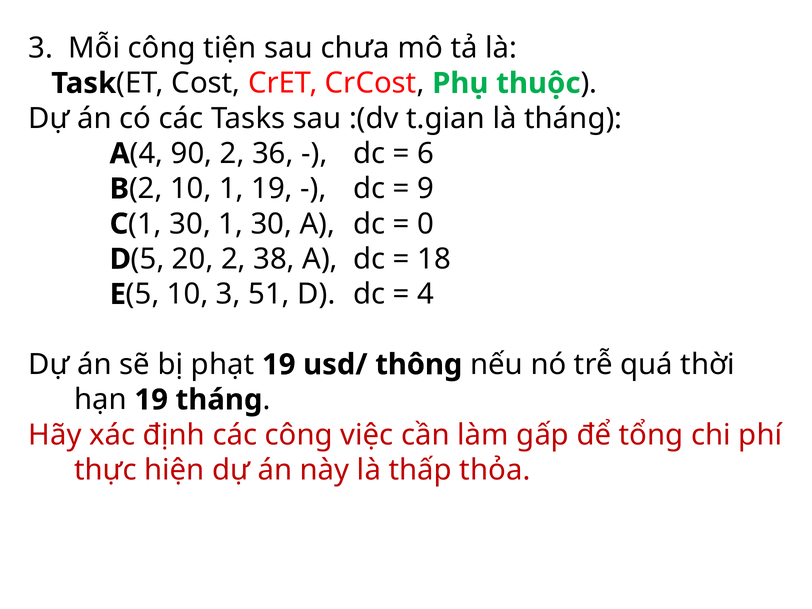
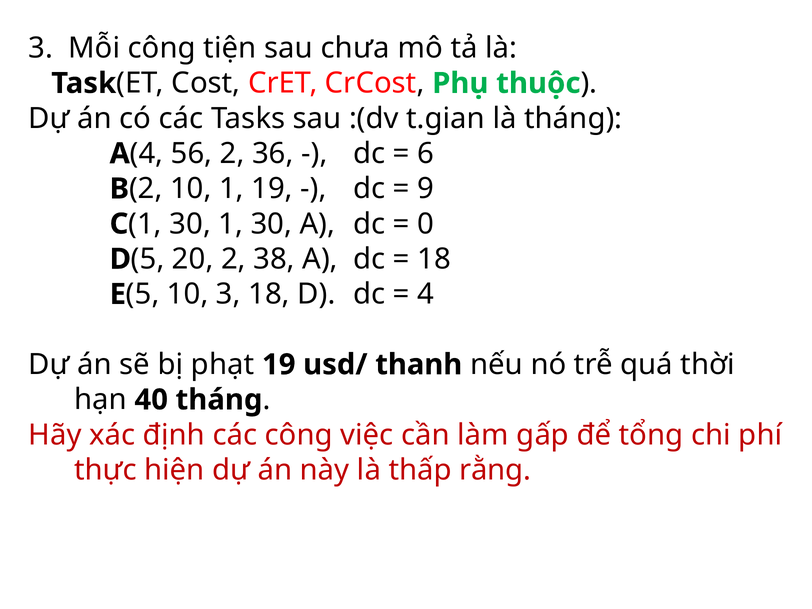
90: 90 -> 56 (192, 154)
3 51: 51 -> 18 (269, 294)
thông: thông -> thanh (419, 365)
hạn 19: 19 -> 40 (151, 400)
thỏa: thỏa -> rằng (495, 470)
